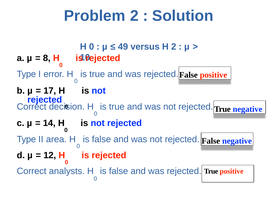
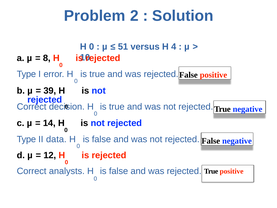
49: 49 -> 51 (123, 47)
H 2: 2 -> 4 (174, 47)
17: 17 -> 39 (50, 91)
area: area -> data (56, 139)
